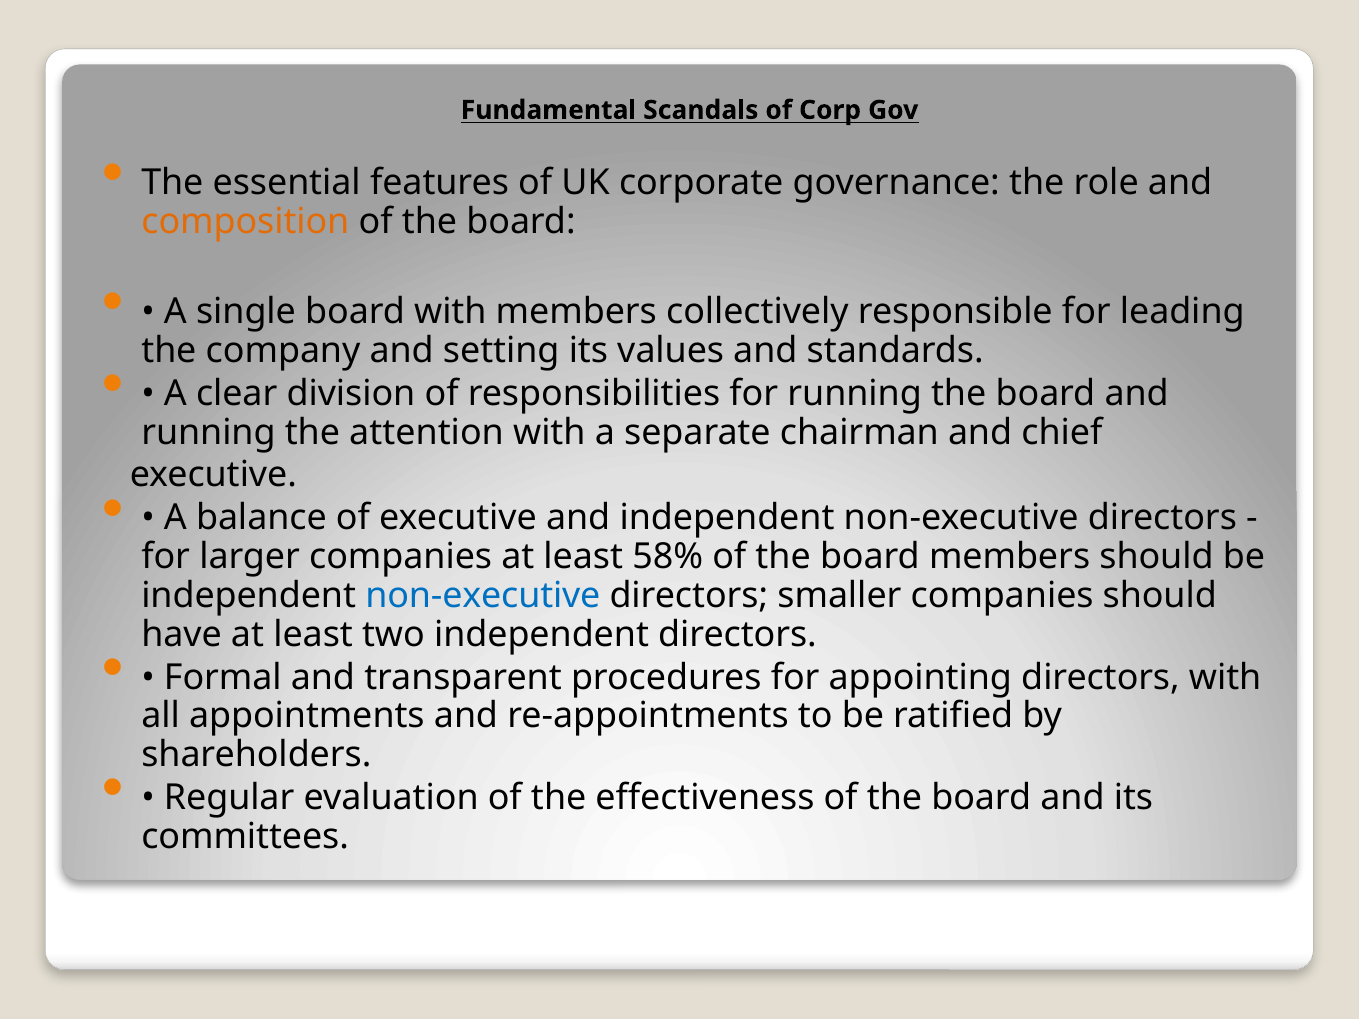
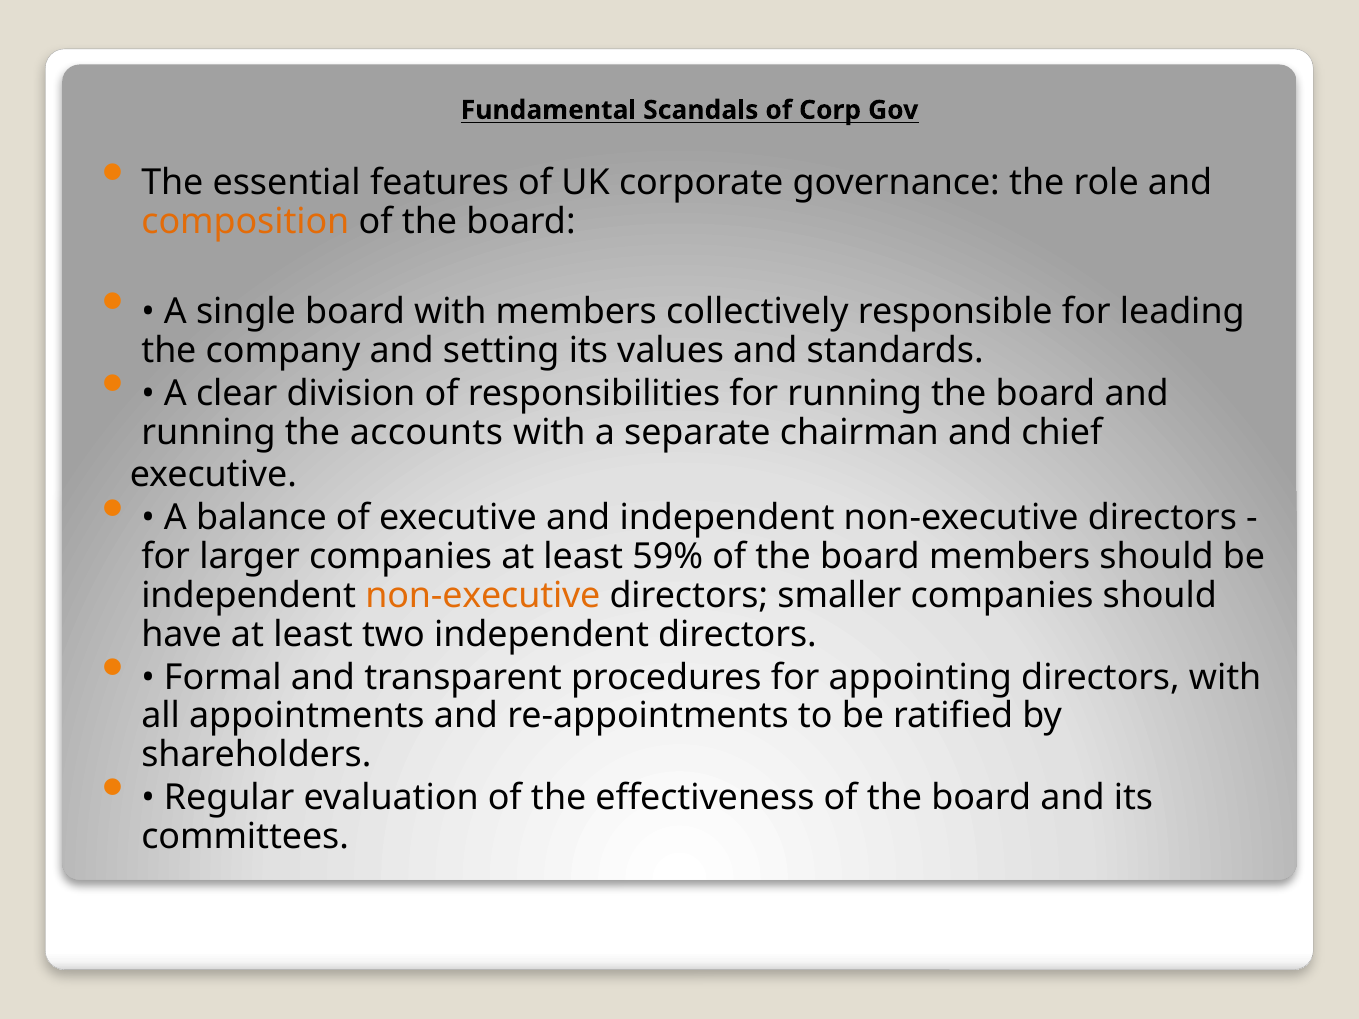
attention: attention -> accounts (426, 432)
58%: 58% -> 59% (668, 557)
non-executive colour: blue -> orange (483, 596)
